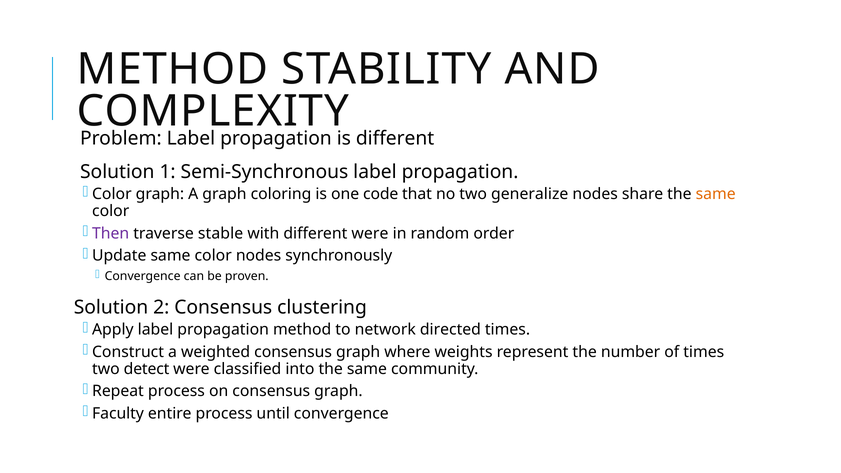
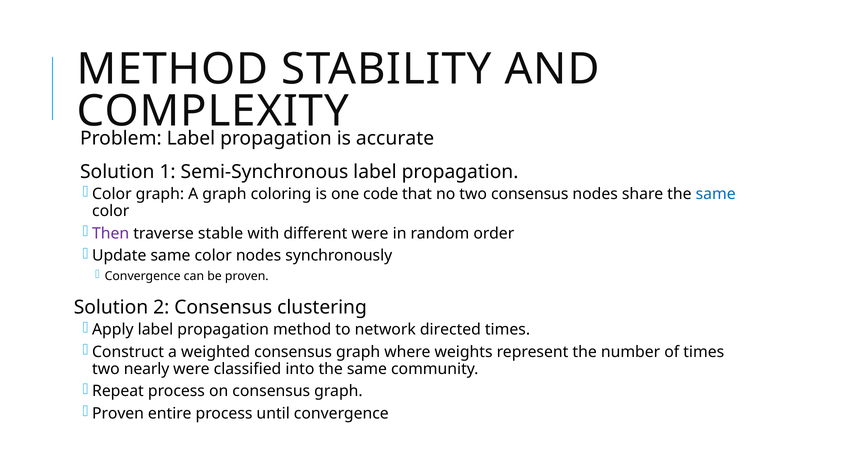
different: different -> accurate (395, 139)
two generalize: generalize -> consensus (530, 194)
same colour: orange -> blue (716, 194)
detect: detect -> nearly (147, 369)
Faculty: Faculty -> Proven (118, 414)
